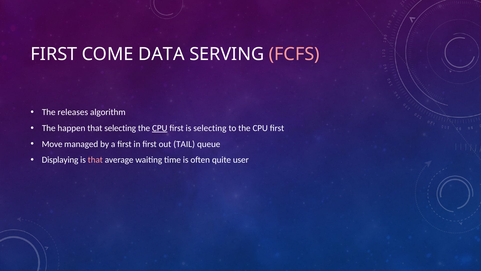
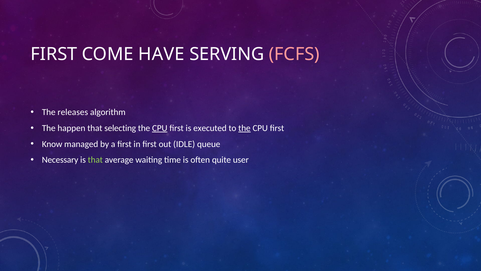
DATA: DATA -> HAVE (161, 54)
is selecting: selecting -> executed (210, 128)
the underline: none -> present (244, 128)
Move: Move -> Know (52, 144)
TAIL: TAIL -> IDLE (184, 144)
Displaying: Displaying -> Necessary (60, 160)
that colour: pink -> light green (95, 160)
